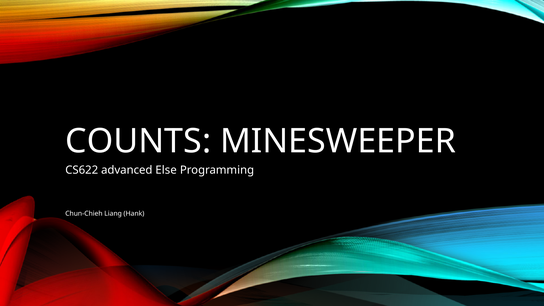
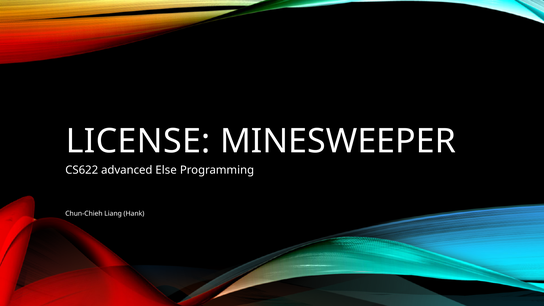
COUNTS: COUNTS -> LICENSE (138, 141)
